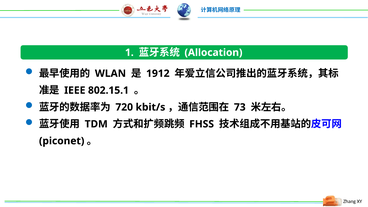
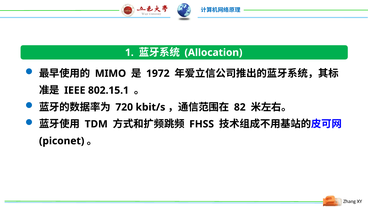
WLAN: WLAN -> MIMO (111, 73)
1912: 1912 -> 1972 (158, 73)
73: 73 -> 82 (240, 107)
